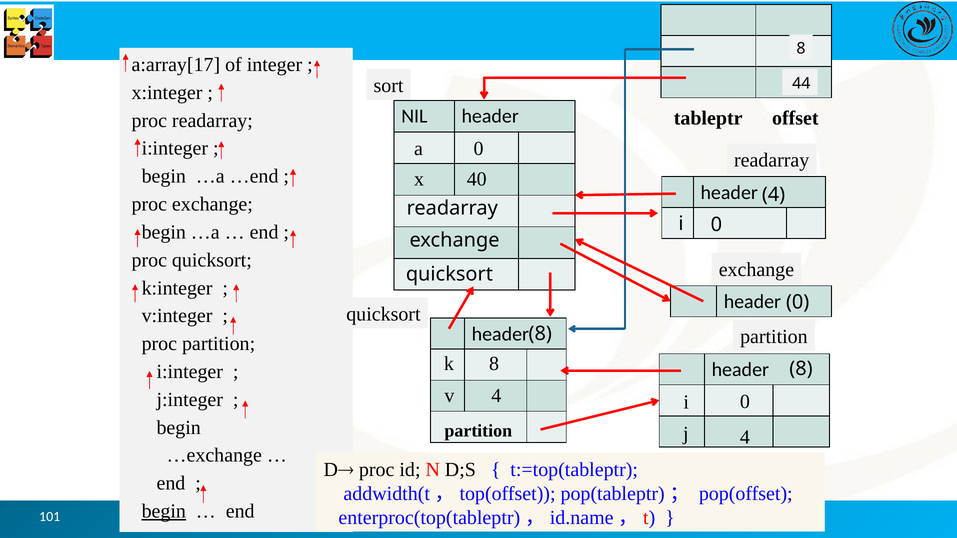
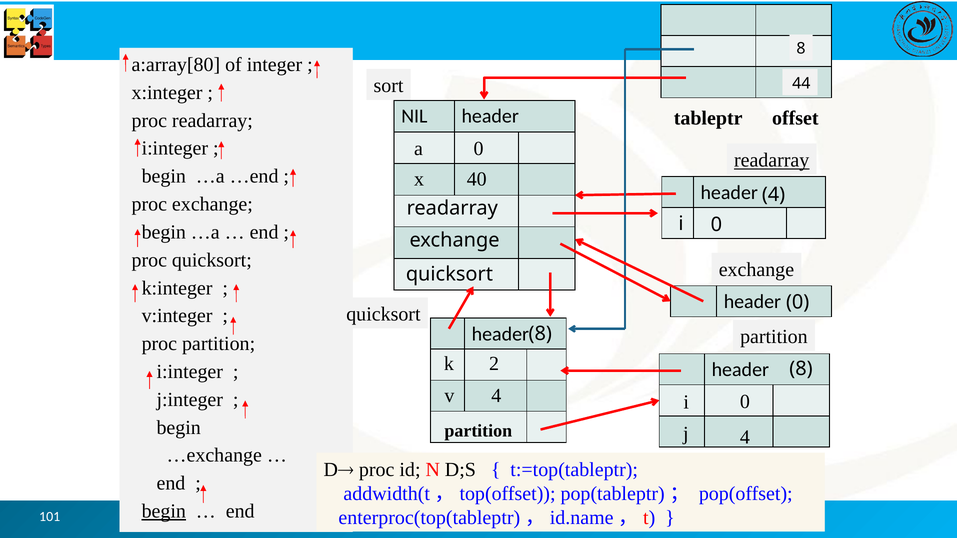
a:array[17: a:array[17 -> a:array[80 (176, 65)
readarray underline: none -> present (772, 160)
k 8: 8 -> 2 (494, 364)
